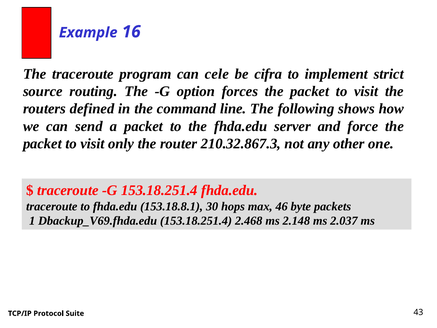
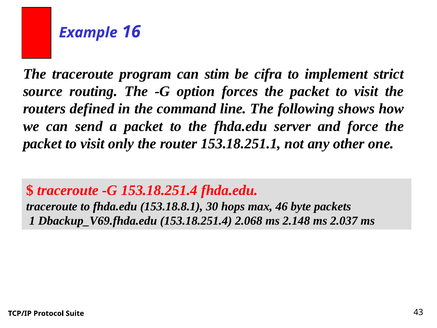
cele: cele -> stim (217, 74)
210.32.867.3: 210.32.867.3 -> 153.18.251.1 (241, 144)
2.468: 2.468 -> 2.068 (249, 221)
